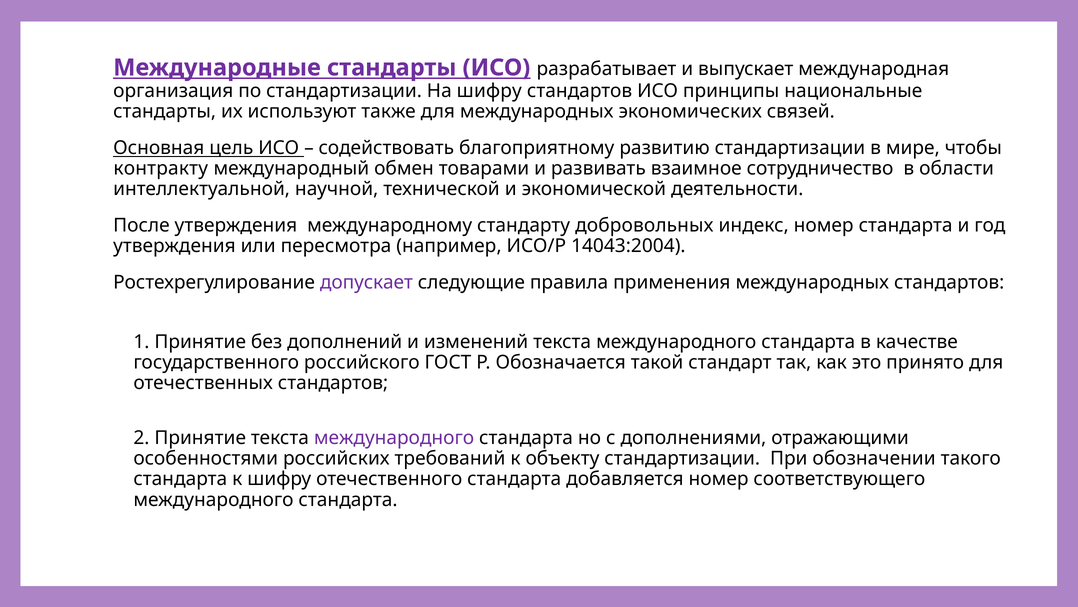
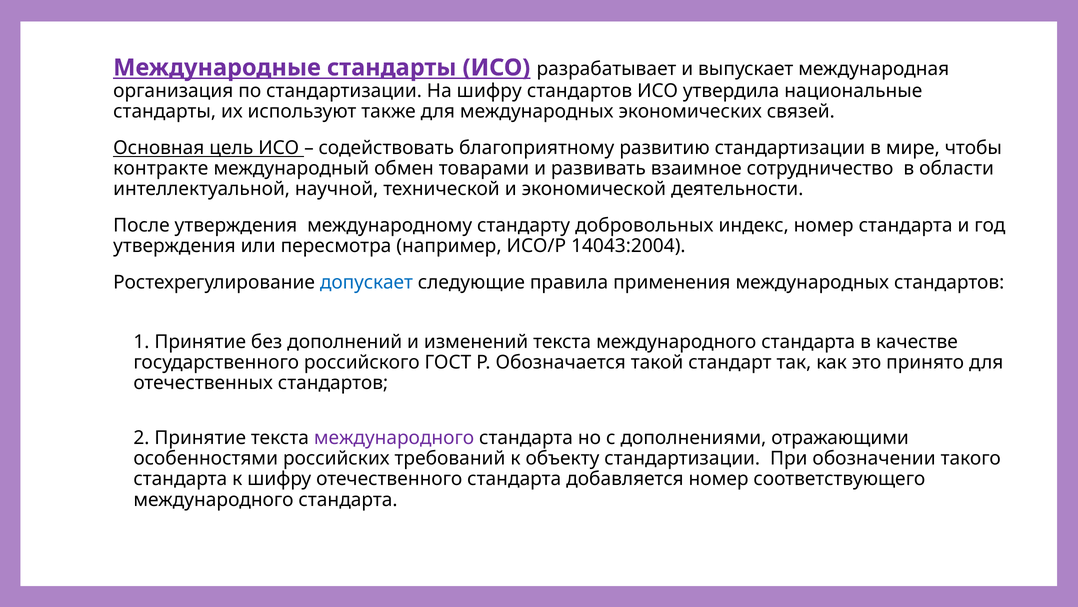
принципы: принципы -> утвердила (731, 91)
контракту: контракту -> контракте (161, 168)
допускает colour: purple -> blue (366, 282)
